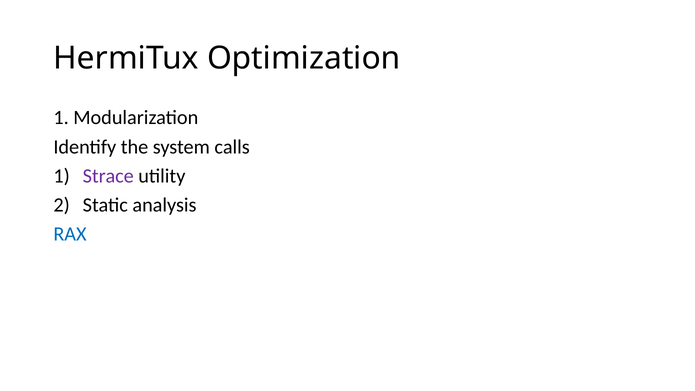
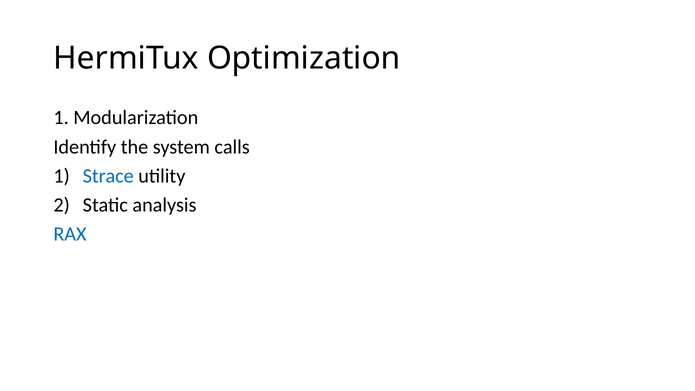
Strace colour: purple -> blue (108, 176)
